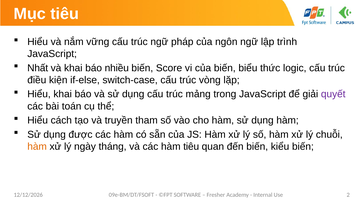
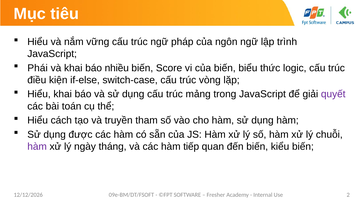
Nhất: Nhất -> Phái (38, 68)
hàm colour: orange -> purple (37, 146)
hàm tiêu: tiêu -> tiếp (191, 146)
